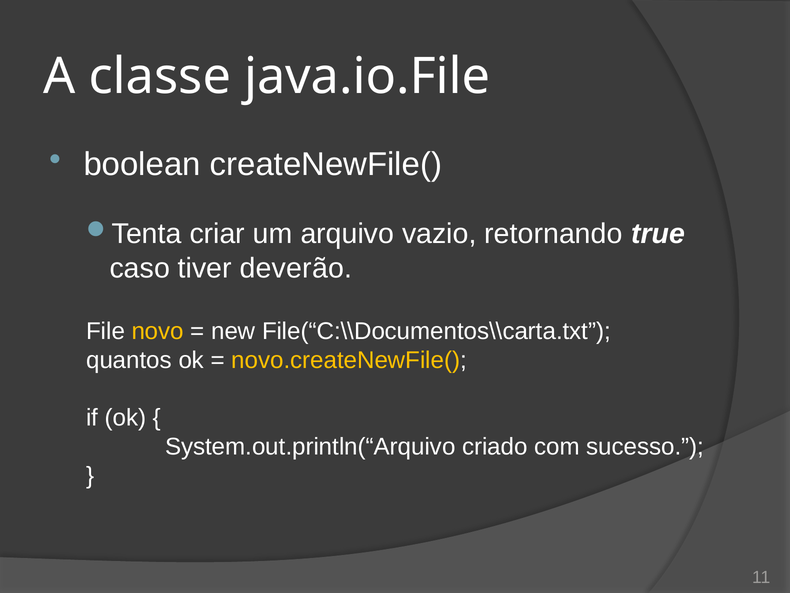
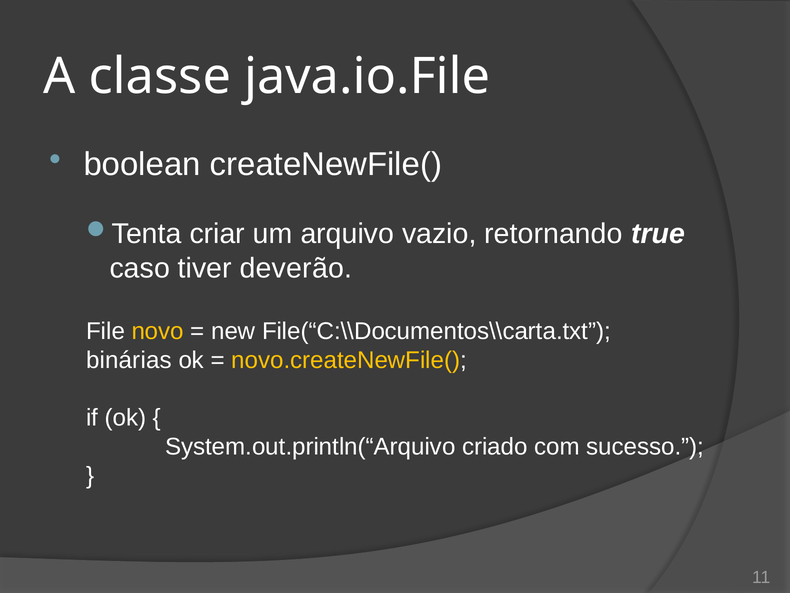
quantos: quantos -> binárias (129, 360)
